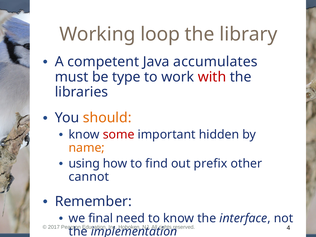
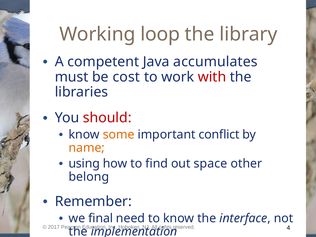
type: type -> cost (126, 77)
should colour: orange -> red (107, 118)
some colour: red -> orange (119, 135)
hidden: hidden -> conflict (219, 135)
prefix: prefix -> space (211, 164)
cannot: cannot -> belong (89, 177)
